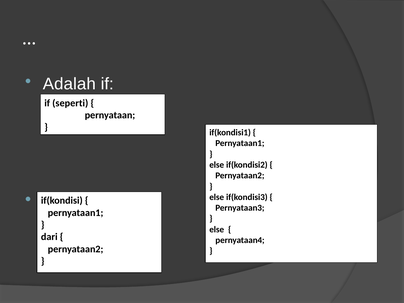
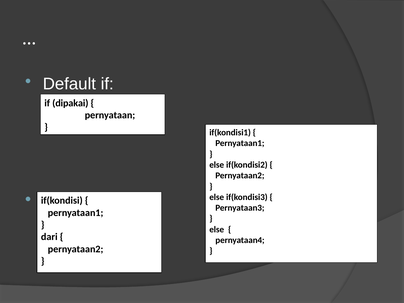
Adalah: Adalah -> Default (69, 84)
seperti: seperti -> dipakai (70, 103)
